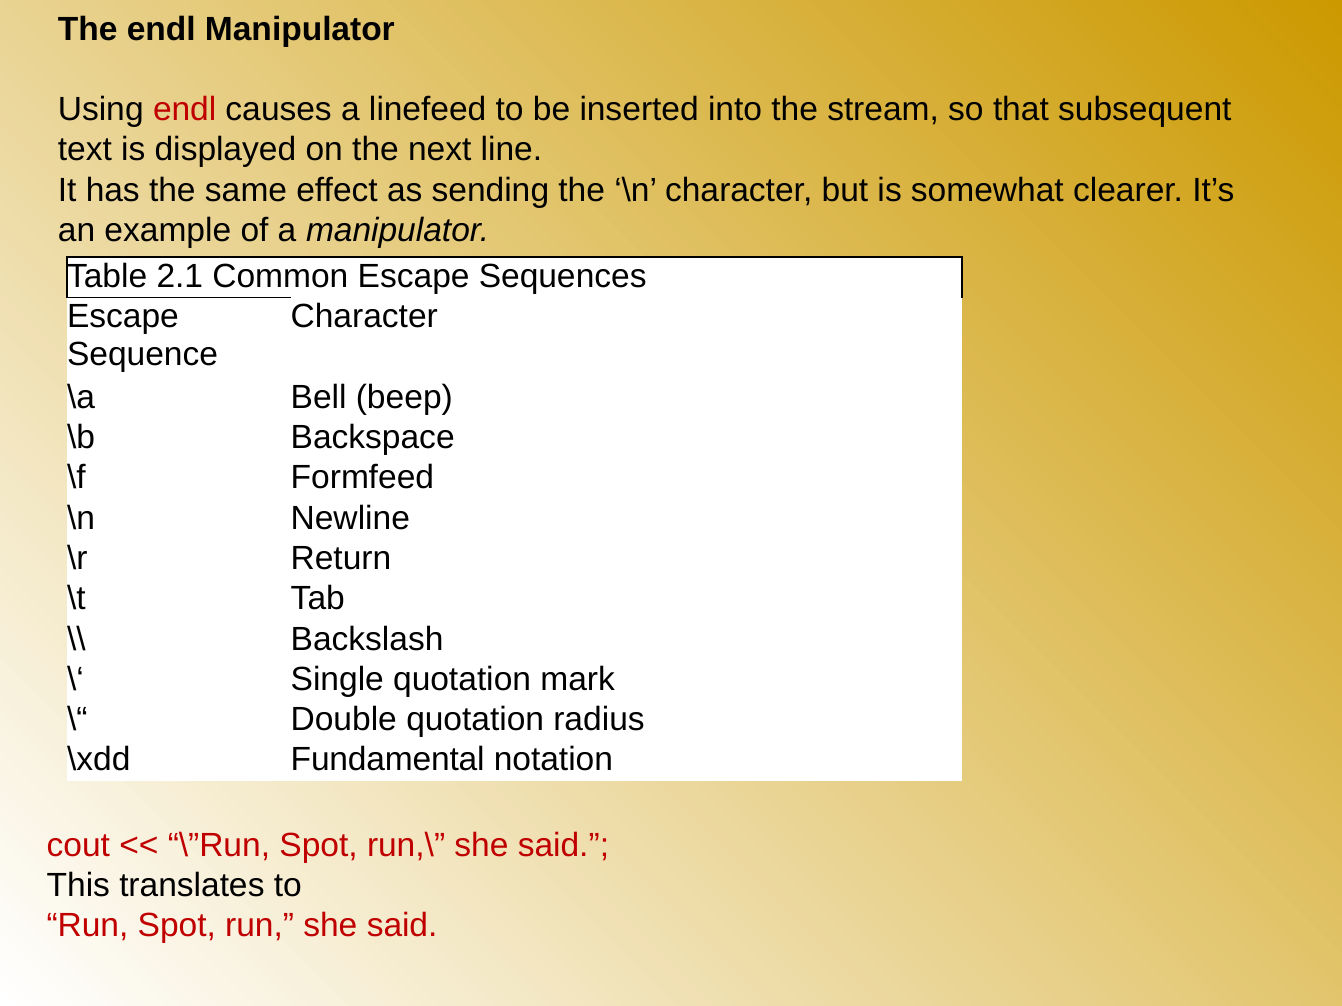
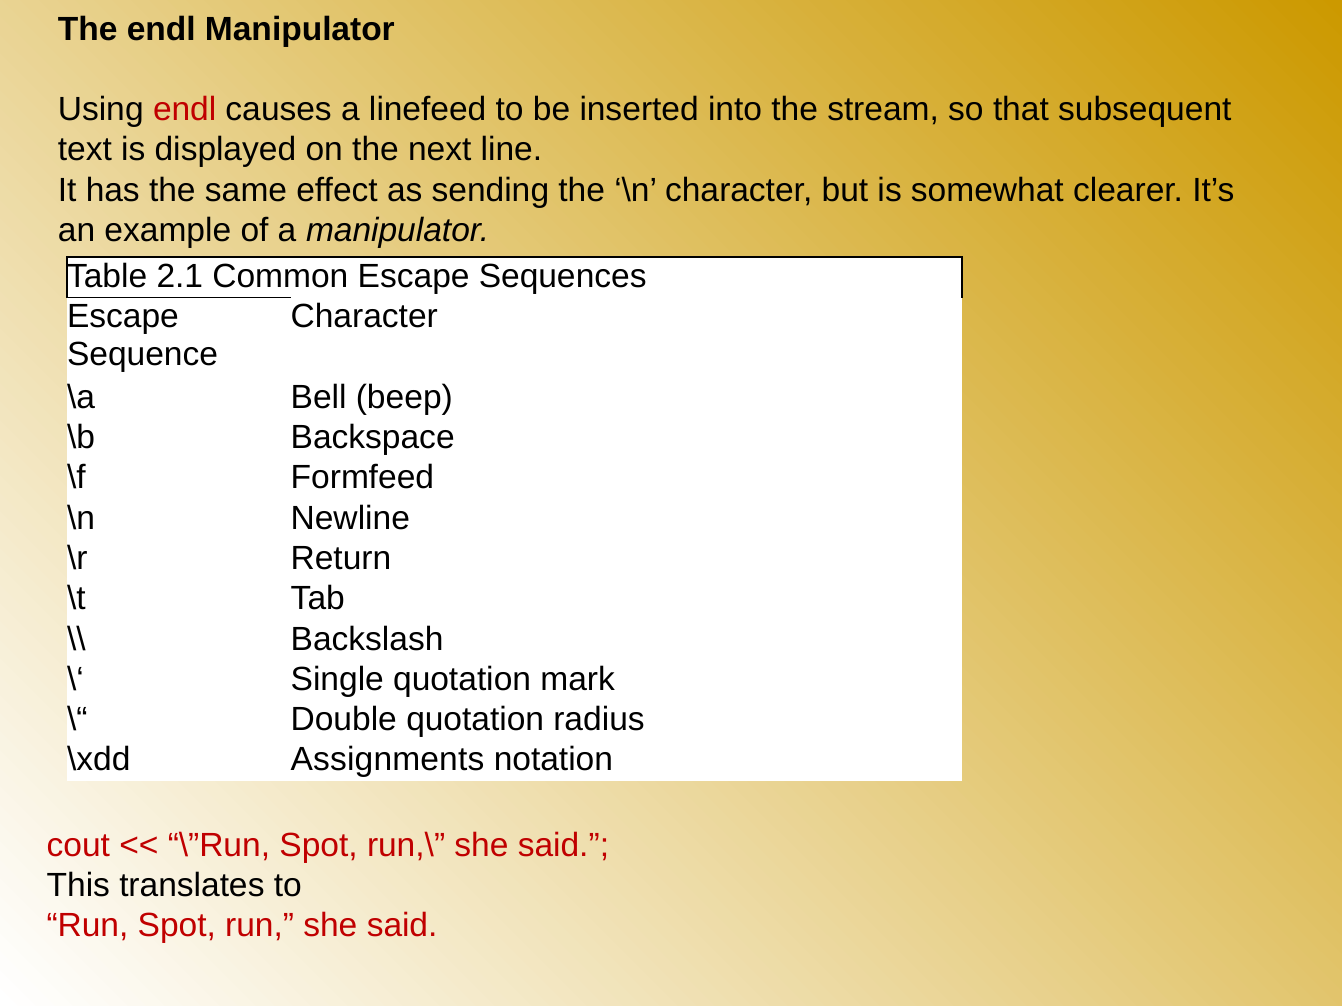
Fundamental: Fundamental -> Assignments (388, 760)
